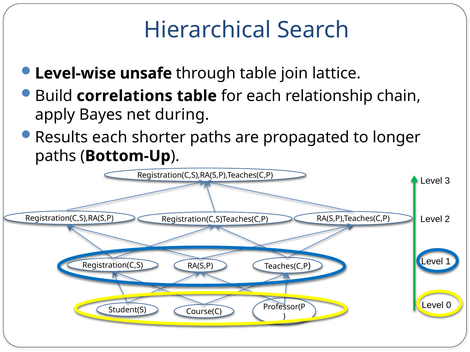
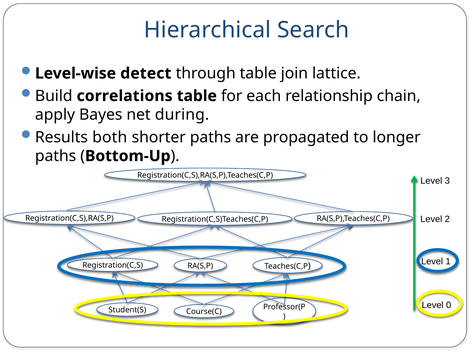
unsafe: unsafe -> detect (146, 73)
Results each: each -> both (110, 137)
